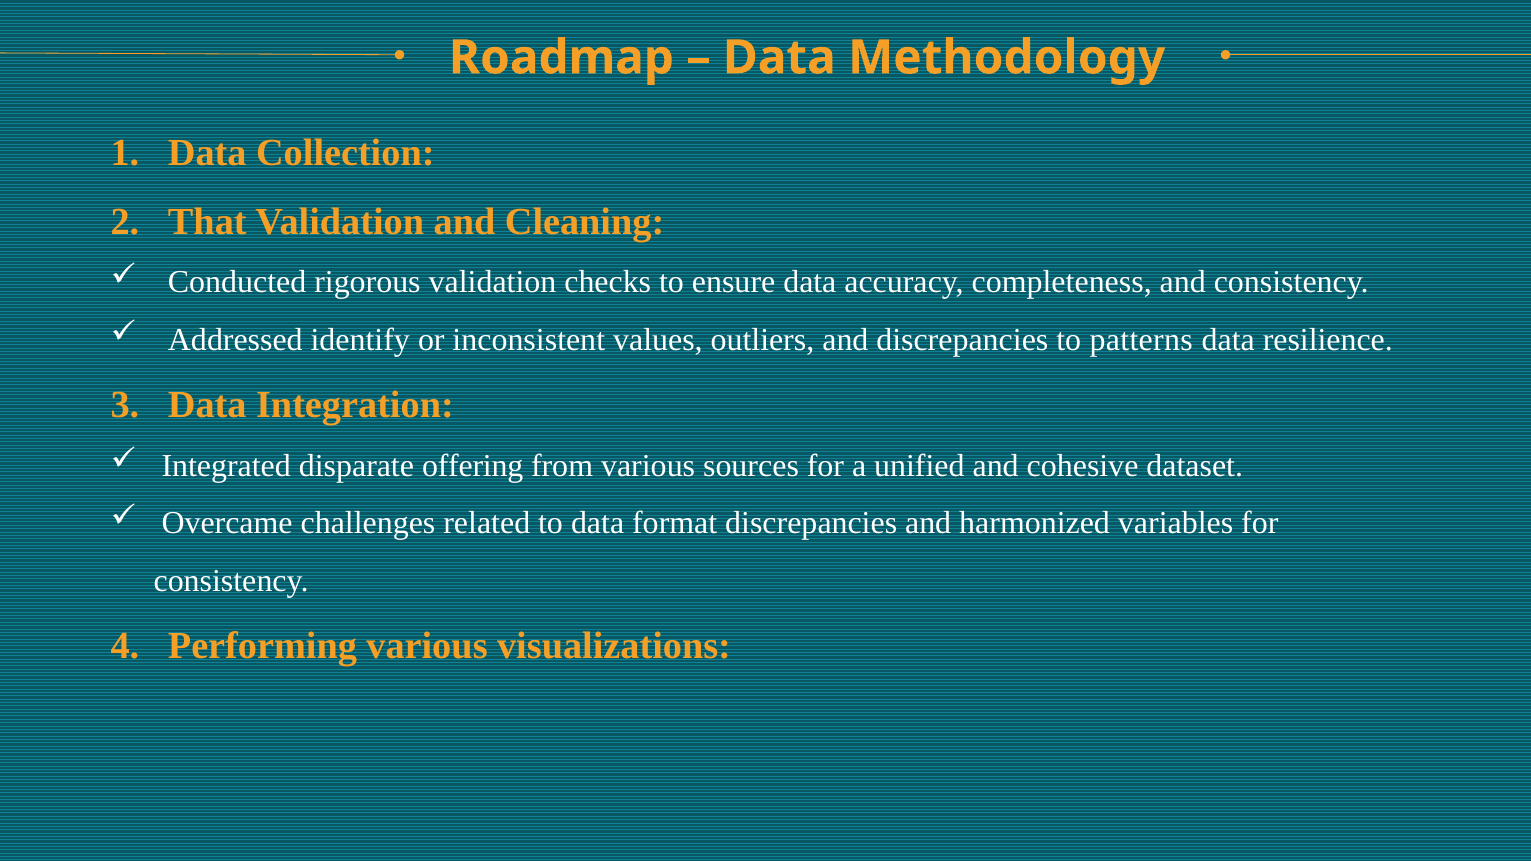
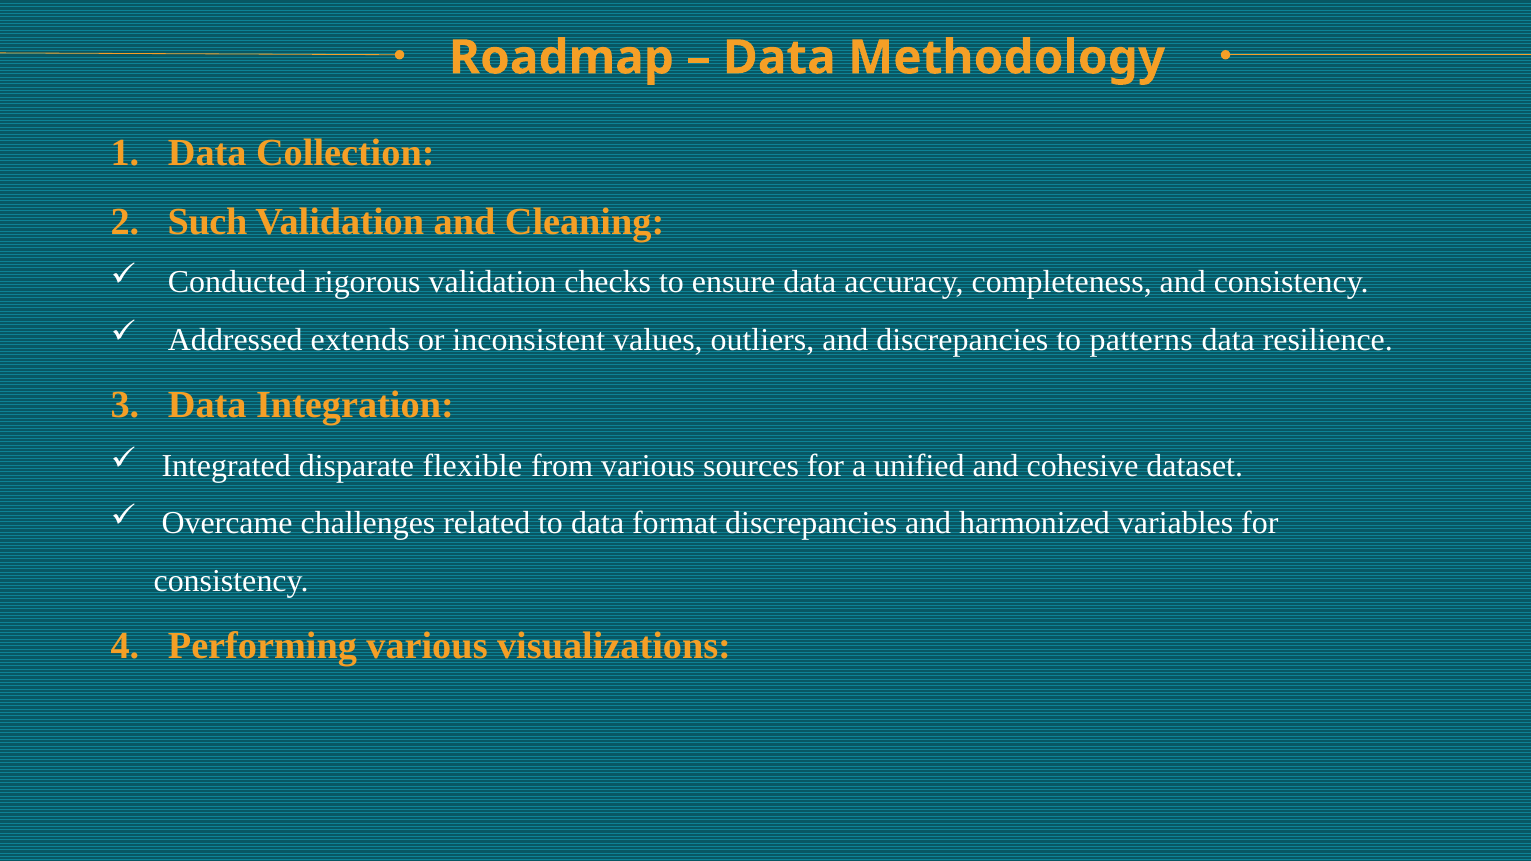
That: That -> Such (207, 221)
identify: identify -> extends (360, 340)
offering: offering -> flexible (472, 466)
